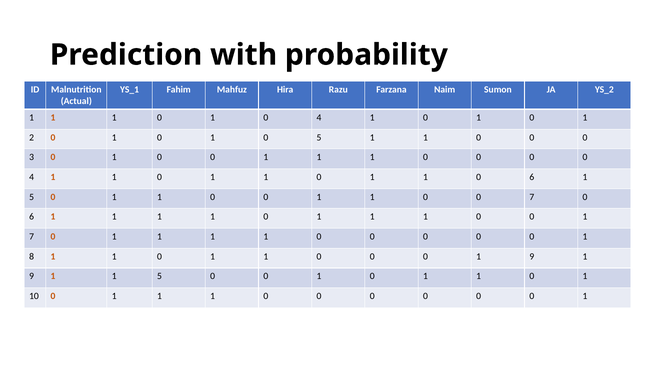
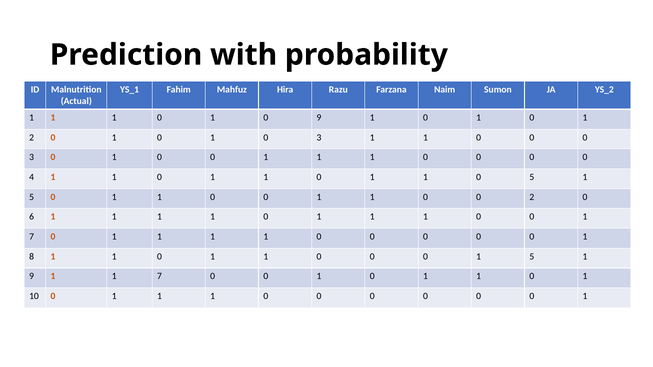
1 0 4: 4 -> 9 (319, 118)
1 0 5: 5 -> 3 (319, 138)
1 0 6: 6 -> 5 (532, 177)
0 7: 7 -> 2 (532, 197)
0 1 9: 9 -> 5 (532, 257)
1 1 5: 5 -> 7 (159, 277)
